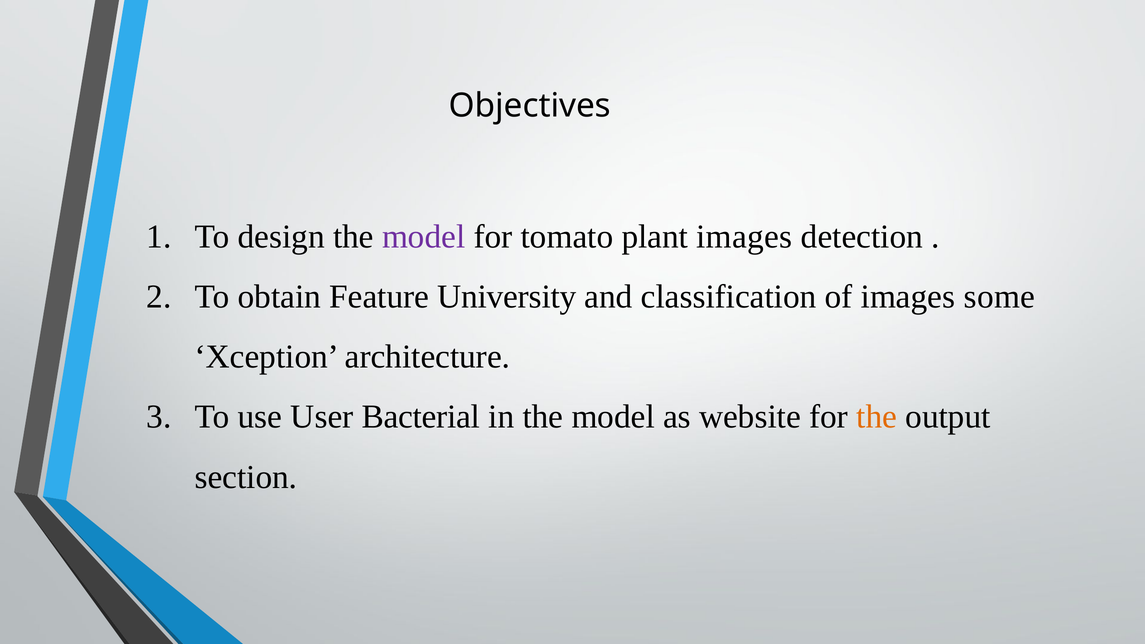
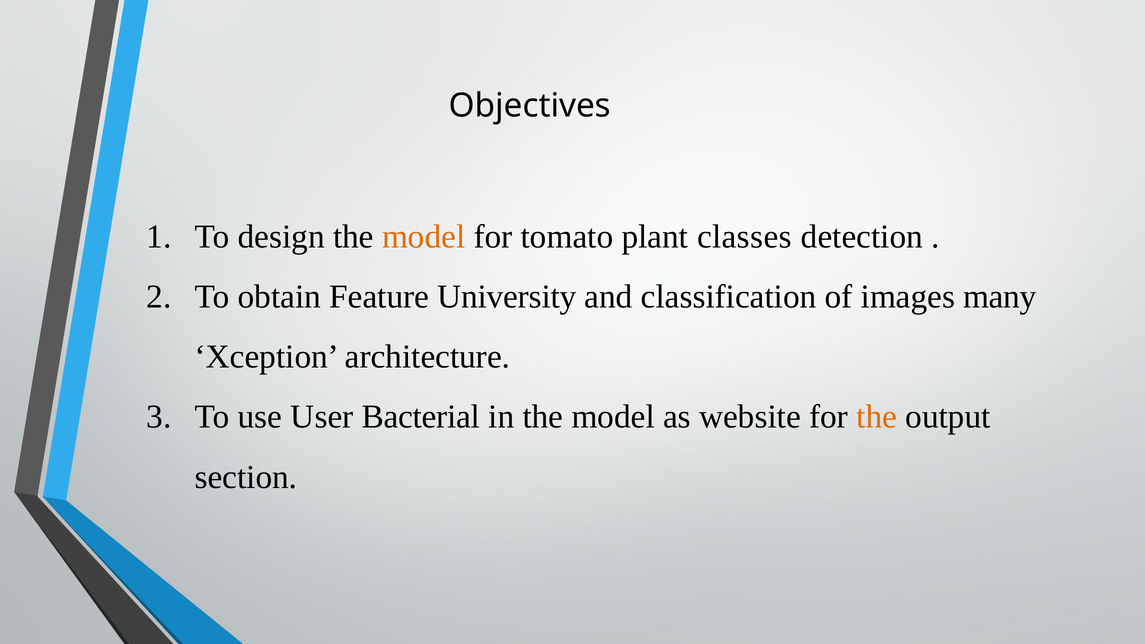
model colour: purple -> orange (424, 237)
plant images: images -> classes (744, 237)
some: some -> many (1000, 297)
